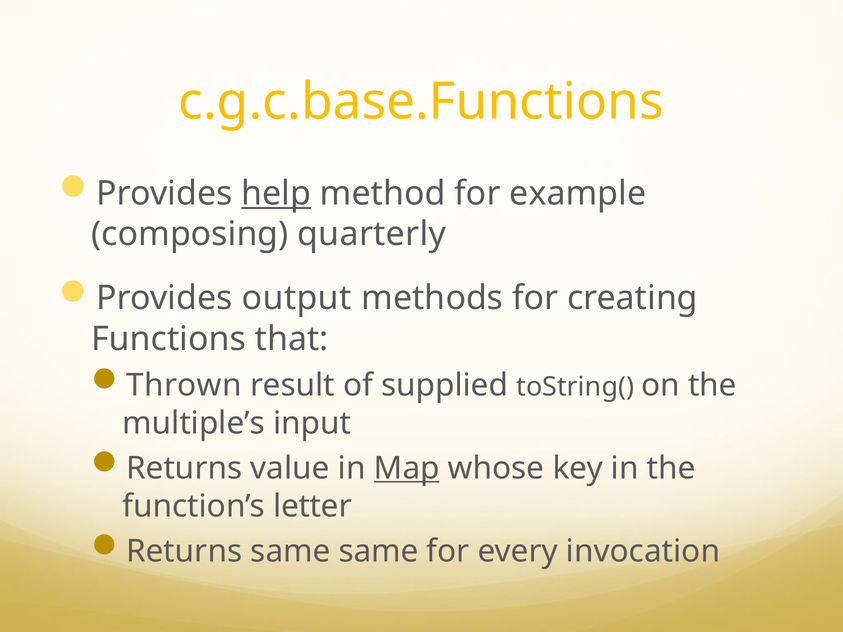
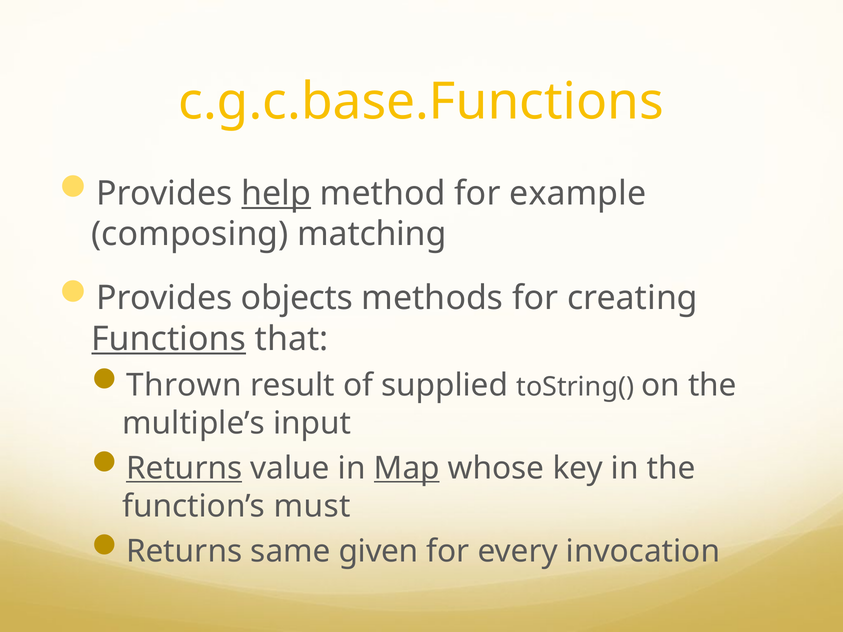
quarterly: quarterly -> matching (372, 234)
output: output -> objects (297, 298)
Functions underline: none -> present (169, 339)
Returns underline: none -> present (184, 468)
letter: letter -> must (312, 506)
same same: same -> given (379, 551)
